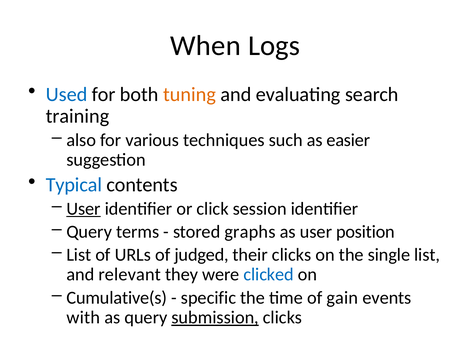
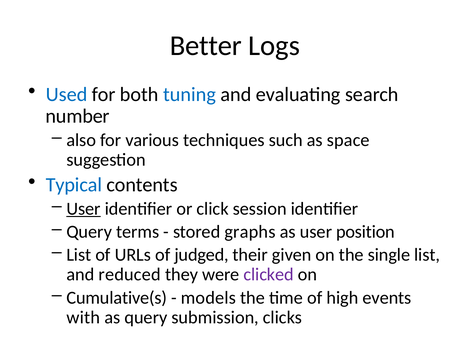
When: When -> Better (206, 45)
tuning colour: orange -> blue (190, 94)
training: training -> number (78, 116)
easier: easier -> space (348, 140)
their clicks: clicks -> given (292, 254)
relevant: relevant -> reduced (130, 274)
clicked colour: blue -> purple (269, 274)
specific: specific -> models (208, 297)
gain: gain -> high (342, 297)
submission underline: present -> none (215, 317)
